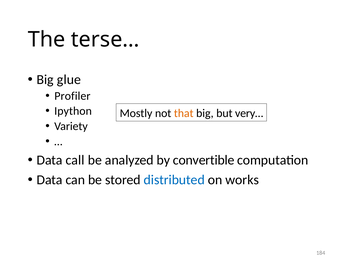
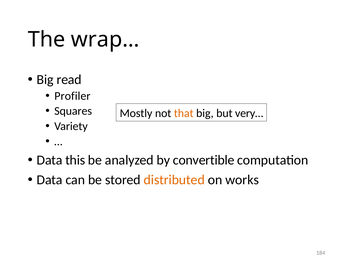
terse…: terse… -> wrap… (105, 40)
glue: glue -> read (69, 80)
Ipython: Ipython -> Squares (73, 111)
call: call -> this (75, 160)
distributed colour: blue -> orange (174, 180)
